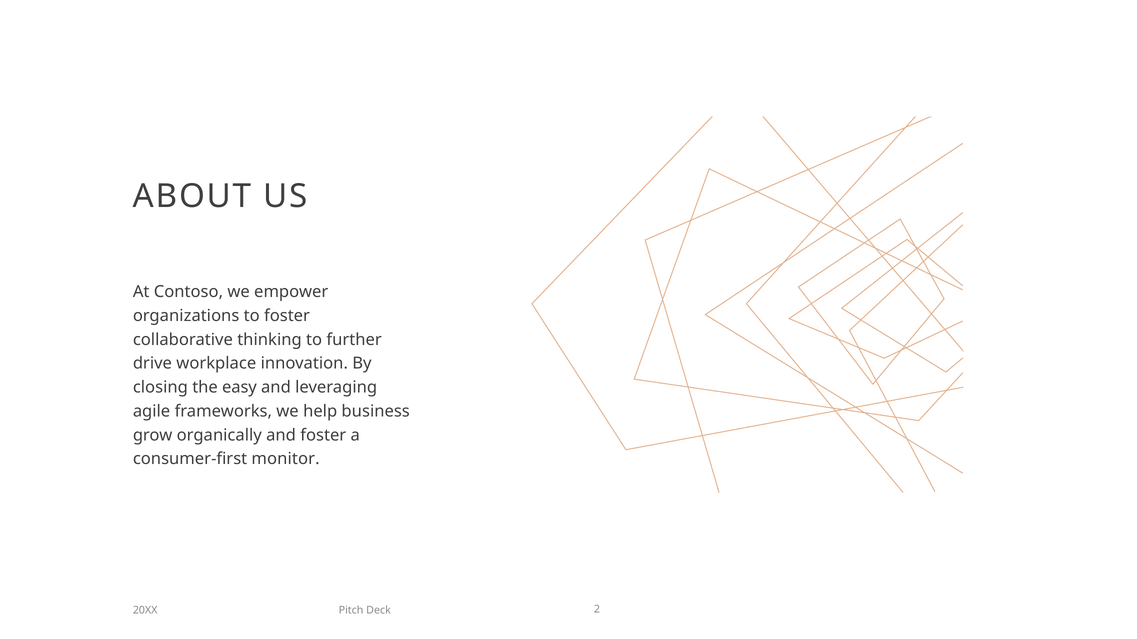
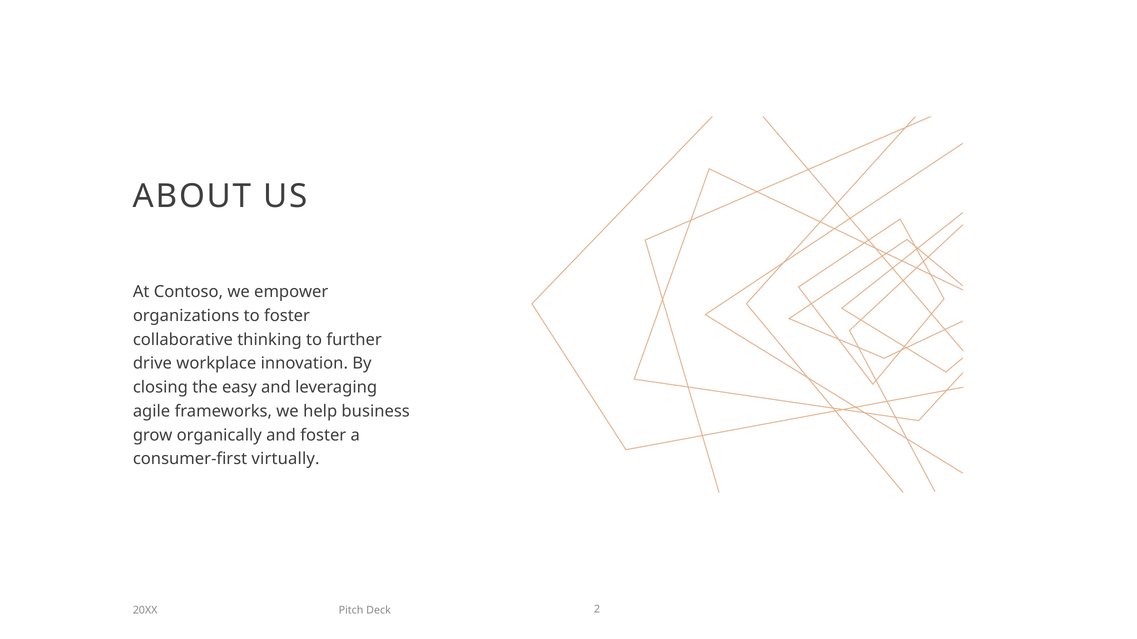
monitor: monitor -> virtually (286, 459)
